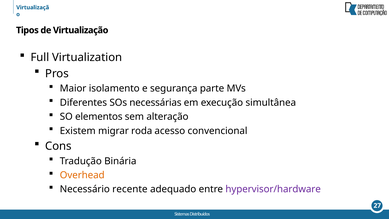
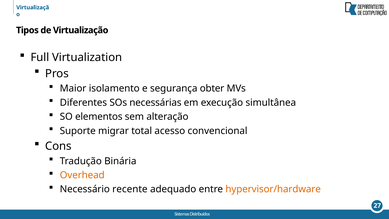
parte: parte -> obter (212, 88)
Existem: Existem -> Suporte (78, 131)
roda: roda -> total (142, 131)
hypervisor/hardware colour: purple -> orange (273, 189)
